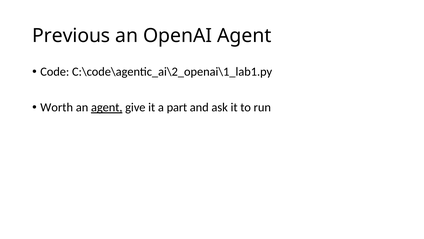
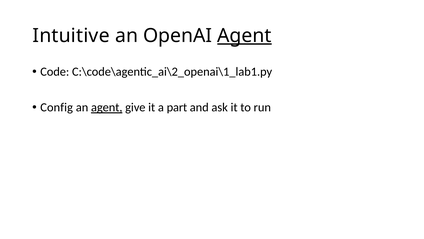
Previous: Previous -> Intuitive (71, 36)
Agent underline: none -> present (244, 36)
Worth: Worth -> Config (57, 107)
